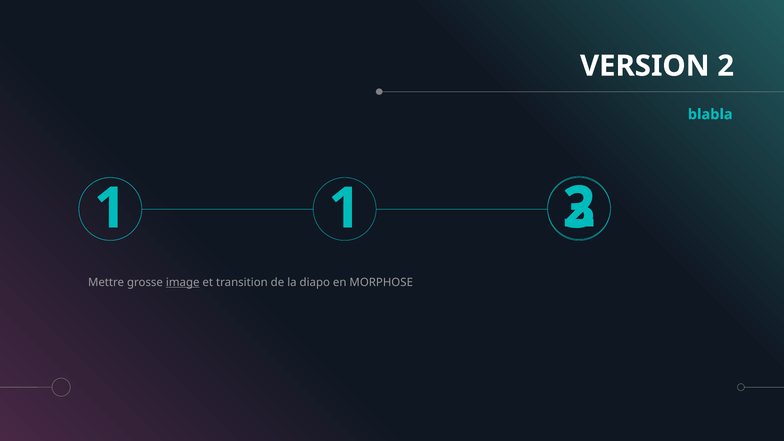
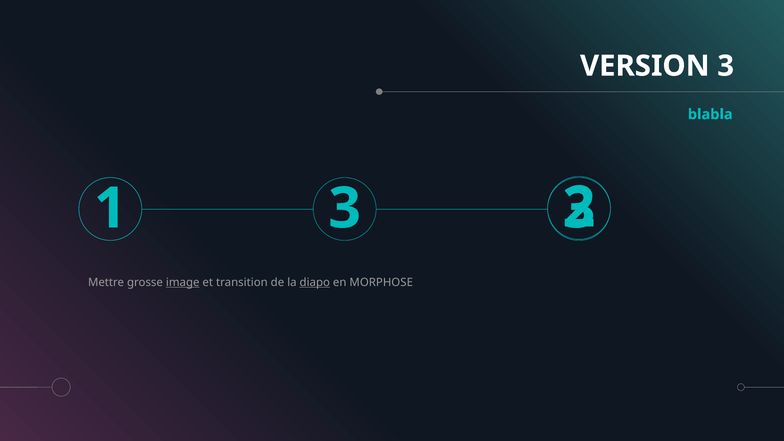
VERSION 2: 2 -> 3 (726, 66)
1: 1 -> 3 (345, 209)
diapo underline: none -> present (315, 282)
